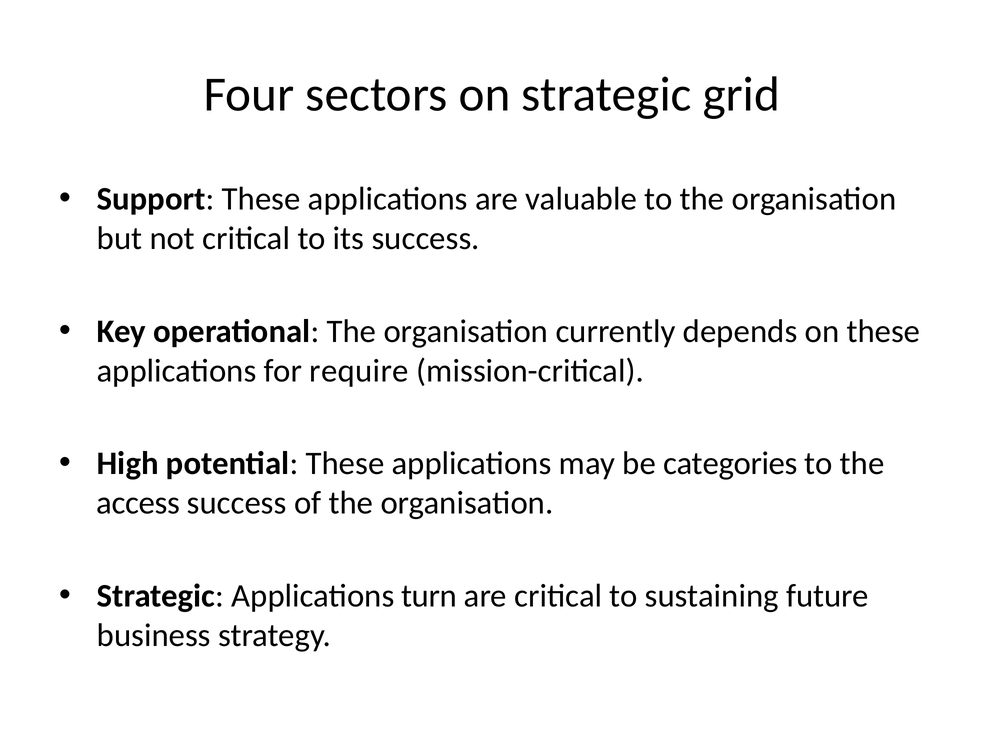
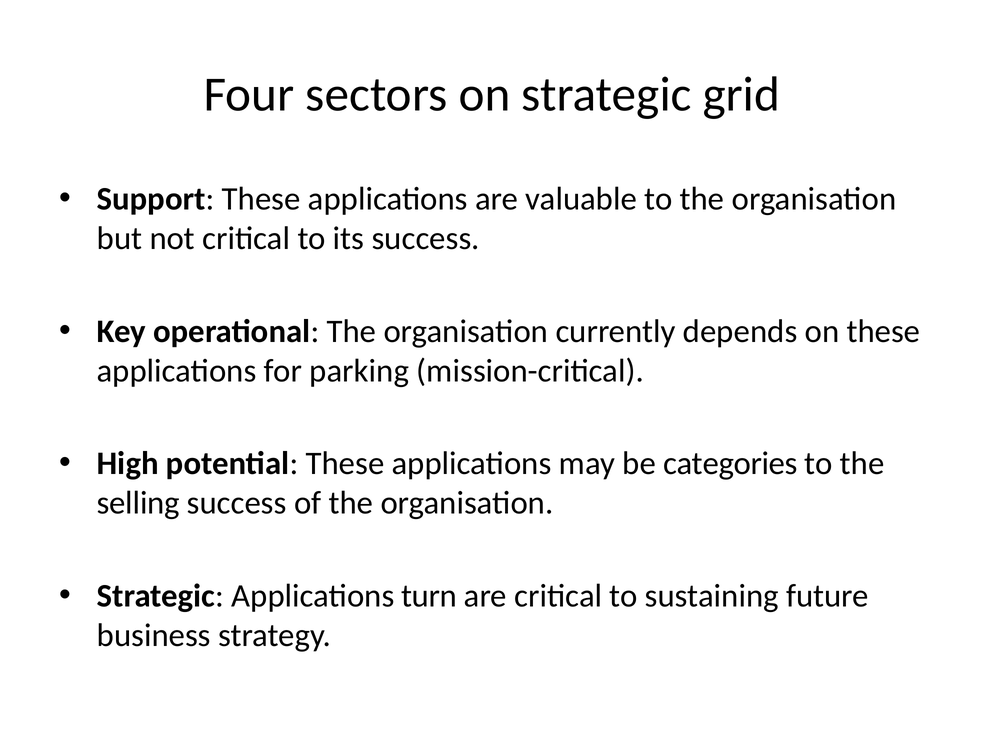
require: require -> parking (359, 371)
access: access -> selling (138, 503)
